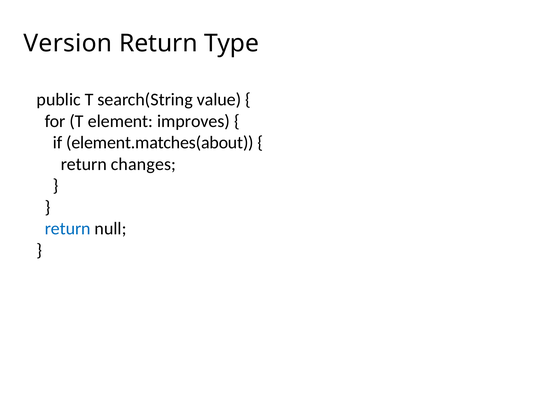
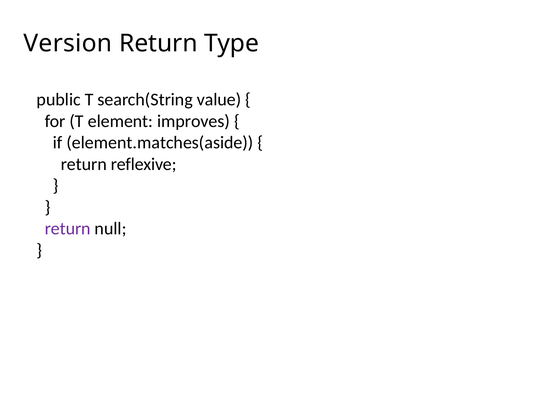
element.matches(about: element.matches(about -> element.matches(aside (160, 143)
changes: changes -> reflexive (144, 164)
return colour: blue -> purple (68, 229)
